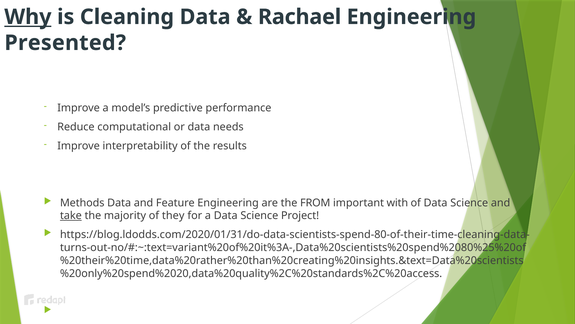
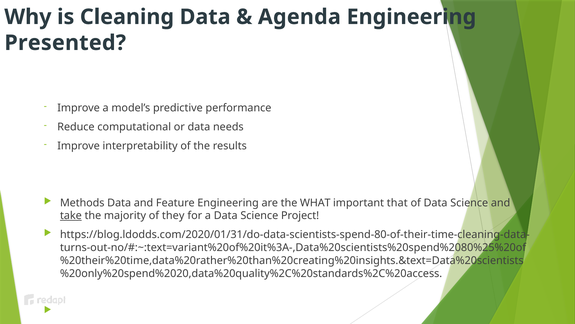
Why underline: present -> none (28, 17)
Rachael: Rachael -> Agenda (299, 17)
FROM: FROM -> WHAT (315, 202)
with: with -> that (397, 202)
